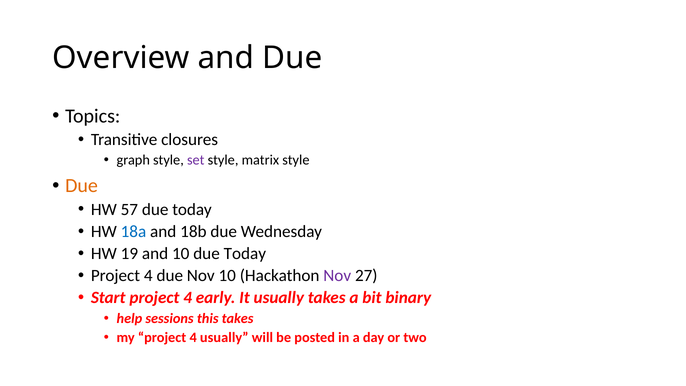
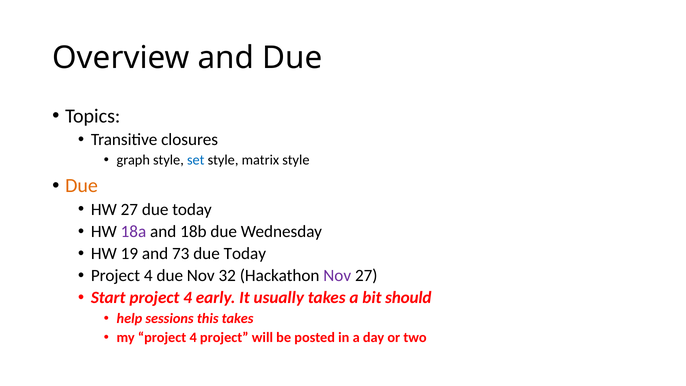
set colour: purple -> blue (196, 160)
HW 57: 57 -> 27 (129, 209)
18a colour: blue -> purple (133, 231)
and 10: 10 -> 73 (181, 254)
Nov 10: 10 -> 32 (227, 276)
binary: binary -> should (408, 298)
4 usually: usually -> project (224, 337)
